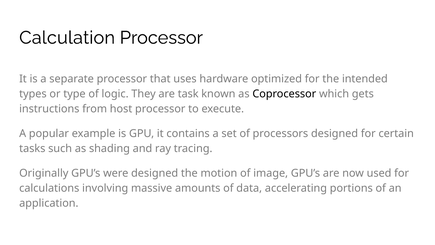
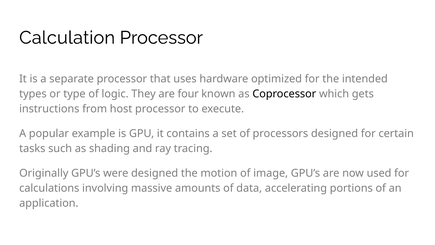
task: task -> four (188, 94)
